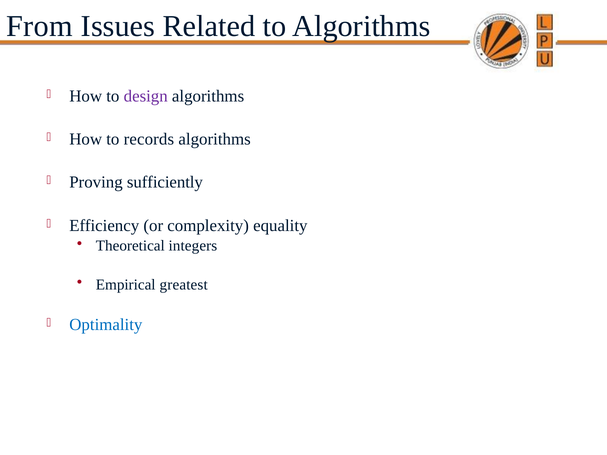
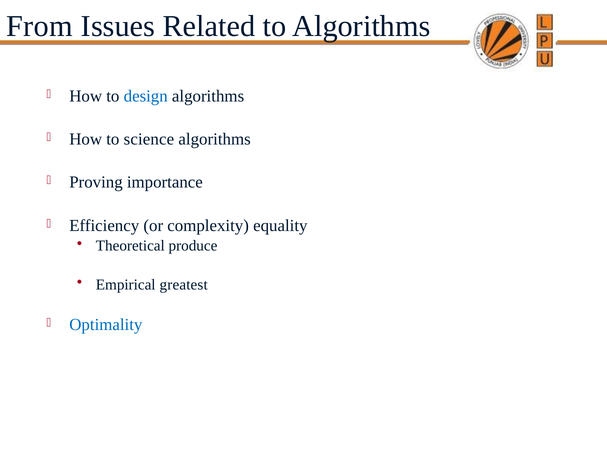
design colour: purple -> blue (146, 96)
records: records -> science (149, 139)
sufficiently: sufficiently -> importance (165, 182)
integers: integers -> produce (193, 246)
